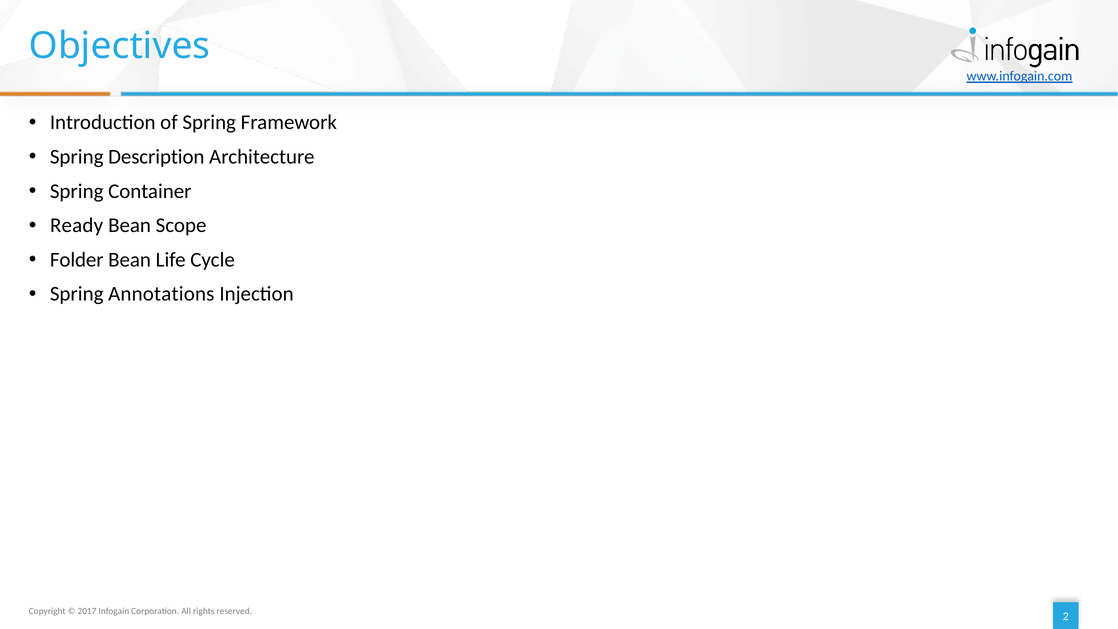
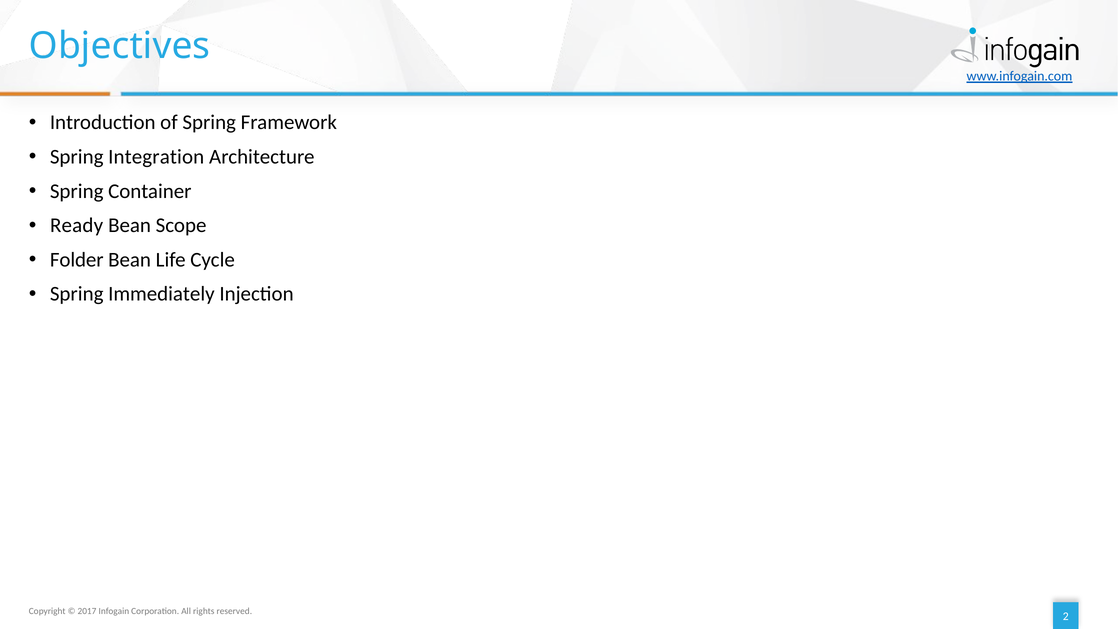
Description: Description -> Integration (156, 157)
Annotations: Annotations -> Immediately (161, 294)
